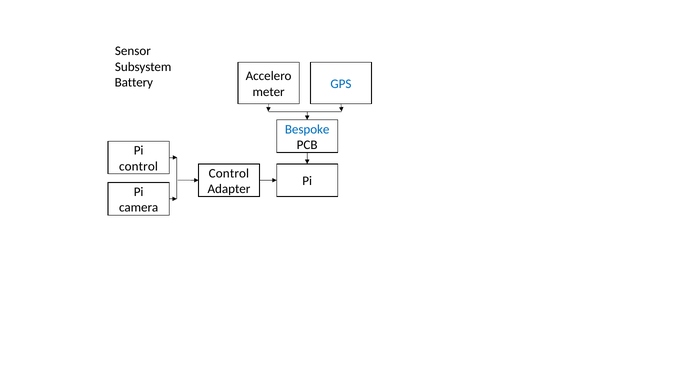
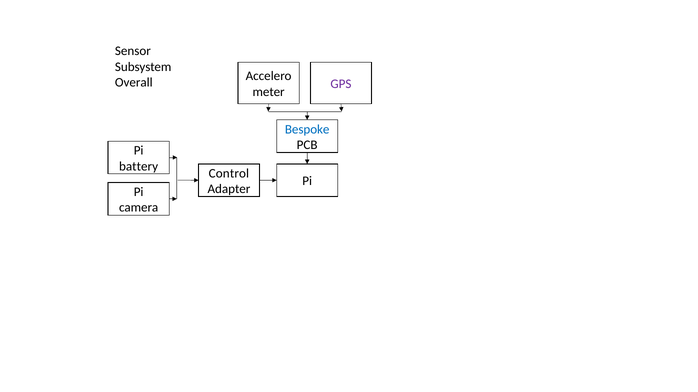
Battery: Battery -> Overall (134, 83)
GPS colour: blue -> purple (341, 84)
control: control -> battery (139, 166)
